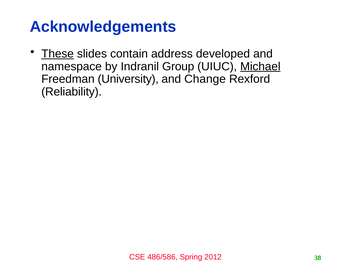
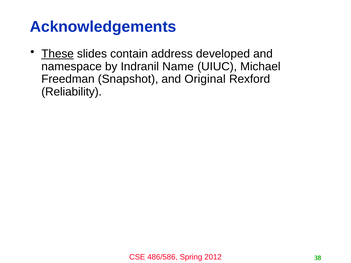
Group: Group -> Name (178, 66)
Michael underline: present -> none (260, 66)
University: University -> Snapshot (128, 79)
Change: Change -> Original (205, 79)
